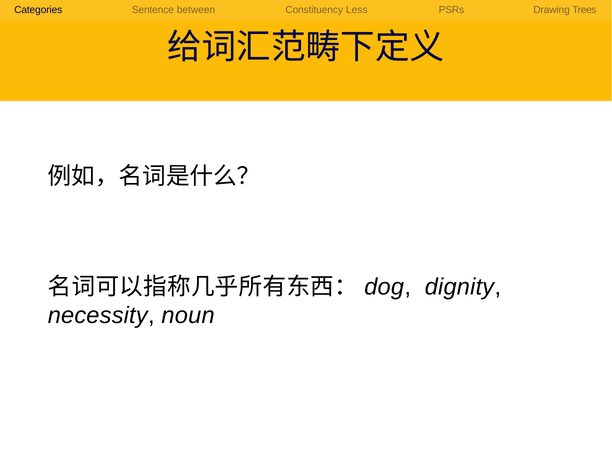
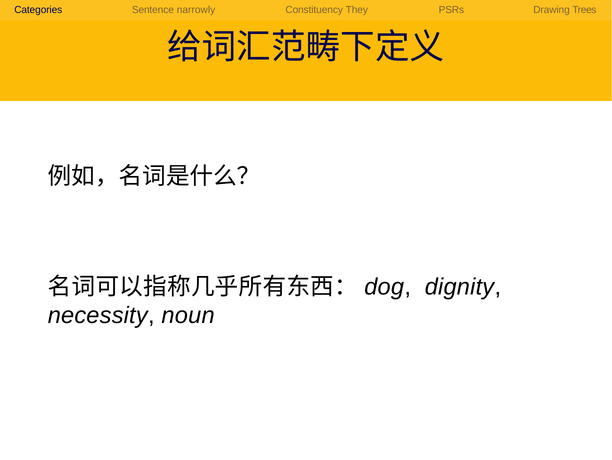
between: between -> narrowly (196, 10)
Less: Less -> They (357, 10)
